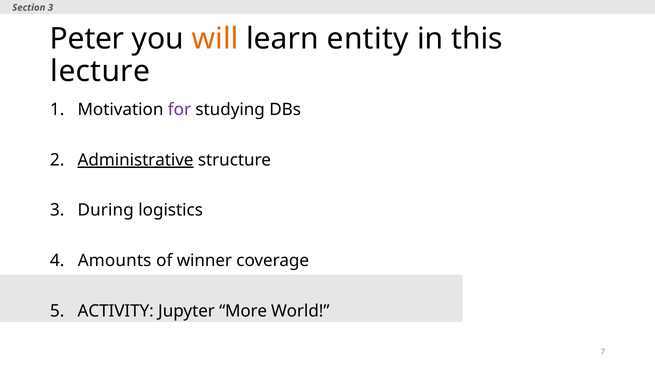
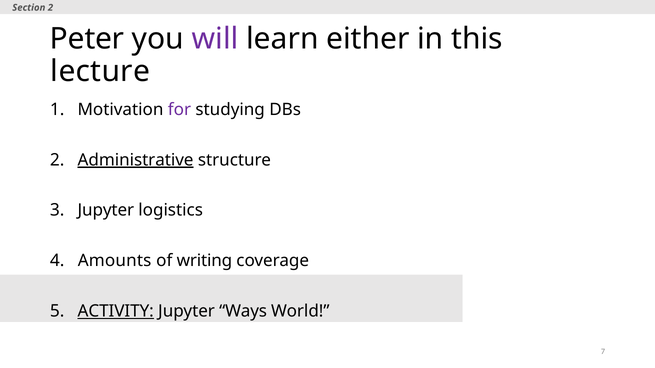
Section 3: 3 -> 2 (50, 8)
will colour: orange -> purple (215, 39)
entity: entity -> either (368, 39)
During: During -> Jupyter (106, 211)
winner: winner -> writing (204, 261)
ACTIVITY underline: none -> present (116, 312)
More: More -> Ways (243, 312)
